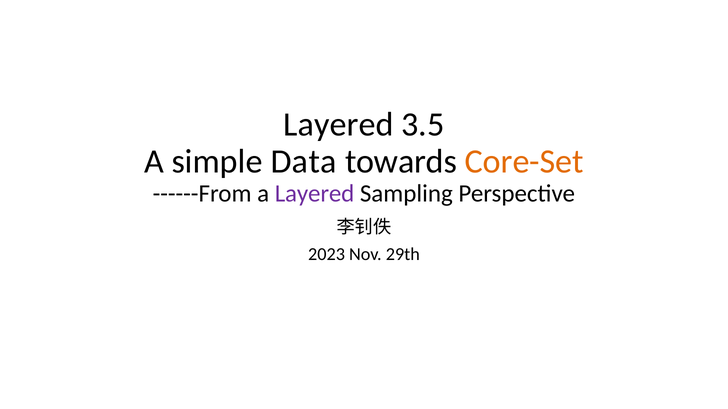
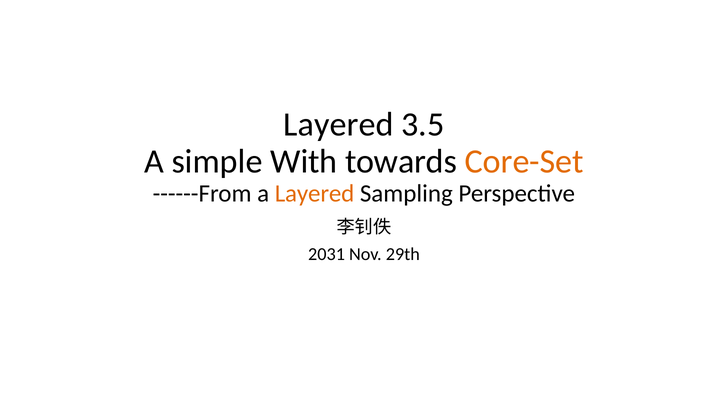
Data: Data -> With (304, 162)
Layered colour: purple -> orange (315, 194)
2023: 2023 -> 2031 (327, 255)
